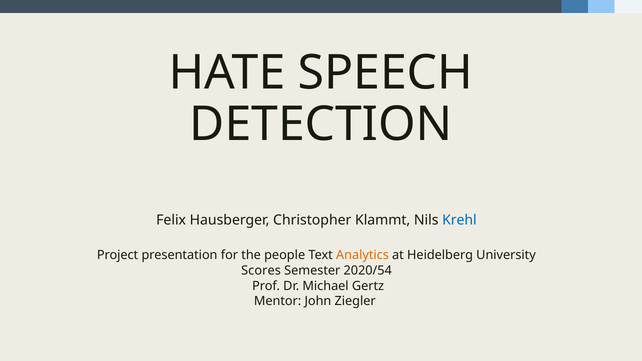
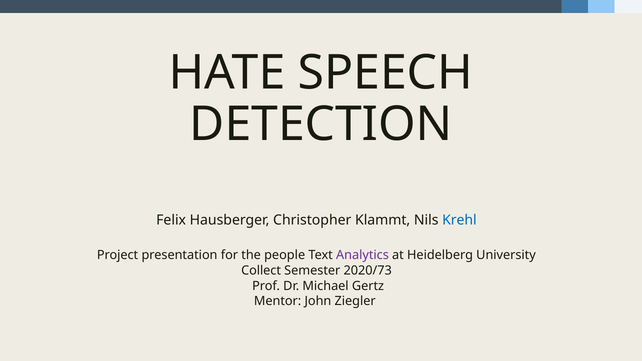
Analytics colour: orange -> purple (362, 255)
Scores: Scores -> Collect (261, 271)
2020/54: 2020/54 -> 2020/73 (368, 271)
